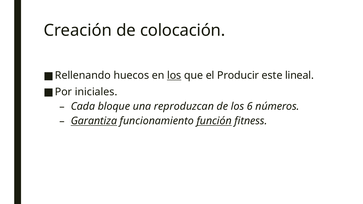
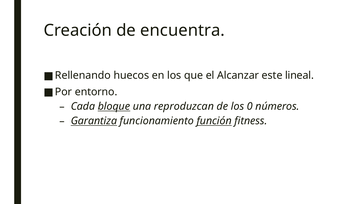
colocación: colocación -> encuentra (183, 31)
los underline: present -> none (174, 75)
Producir: Producir -> Alcanzar (238, 75)
iniciales: iniciales -> entorno (96, 92)
bloque underline: none -> present (114, 106)
6: 6 -> 0 (250, 106)
